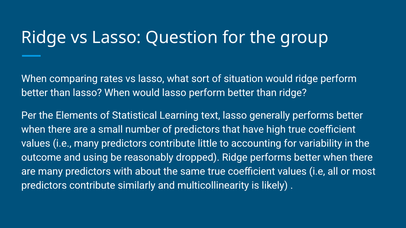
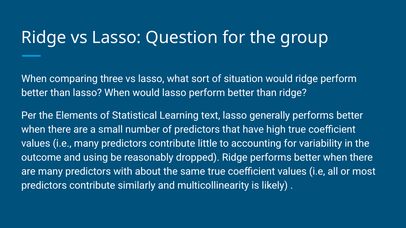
rates: rates -> three (112, 79)
